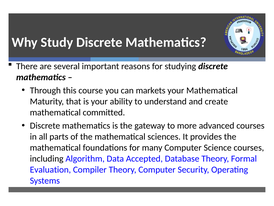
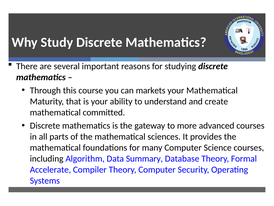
Accepted: Accepted -> Summary (144, 158)
Evaluation: Evaluation -> Accelerate (50, 169)
